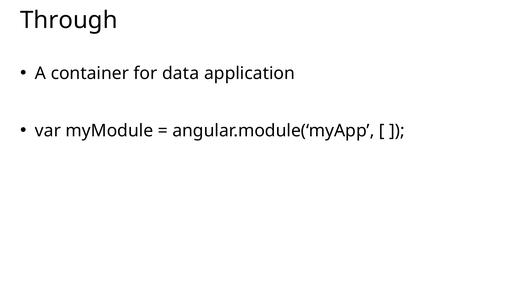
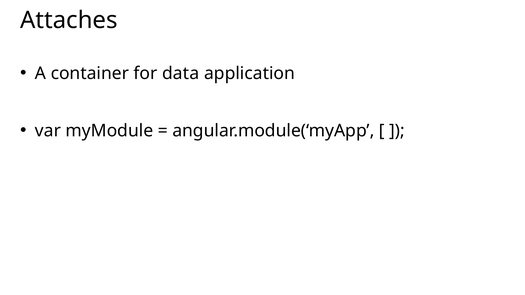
Through: Through -> Attaches (69, 20)
